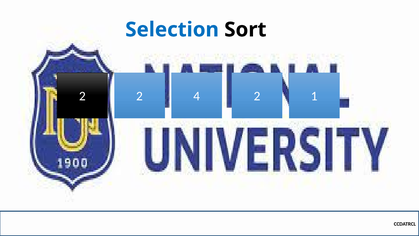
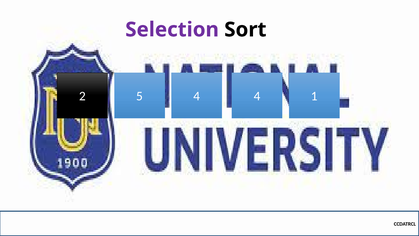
Selection colour: blue -> purple (172, 30)
2 2: 2 -> 5 (139, 96)
4 2: 2 -> 4 (257, 96)
